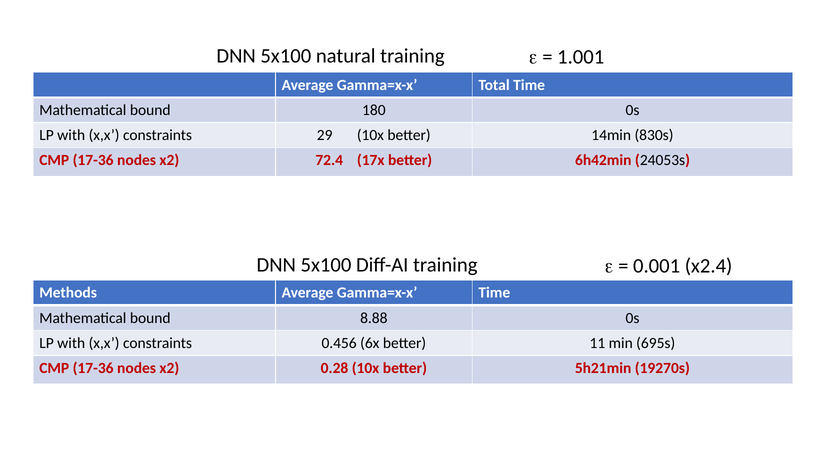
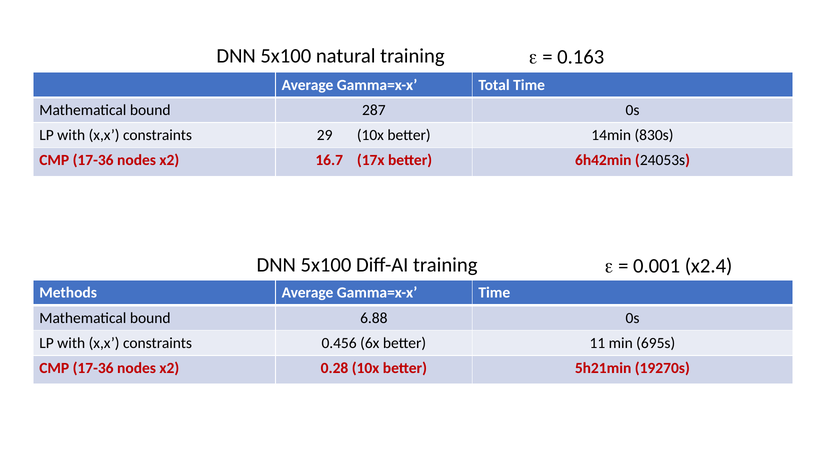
1.001: 1.001 -> 0.163 (581, 57)
180: 180 -> 287 (374, 110)
72.4: 72.4 -> 16.7 (329, 161)
8.88: 8.88 -> 6.88 (374, 318)
